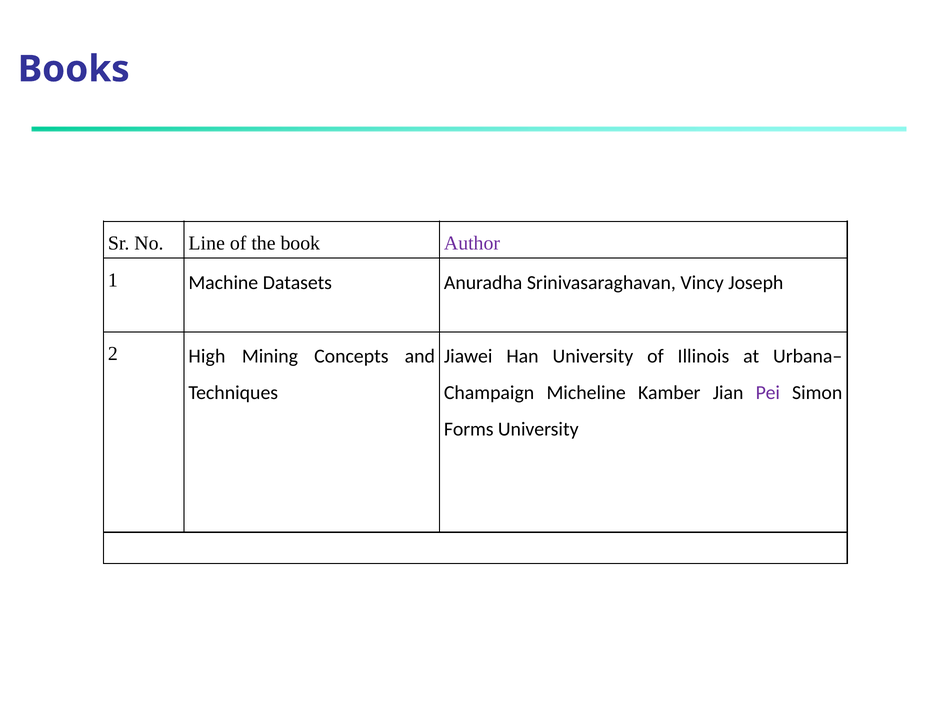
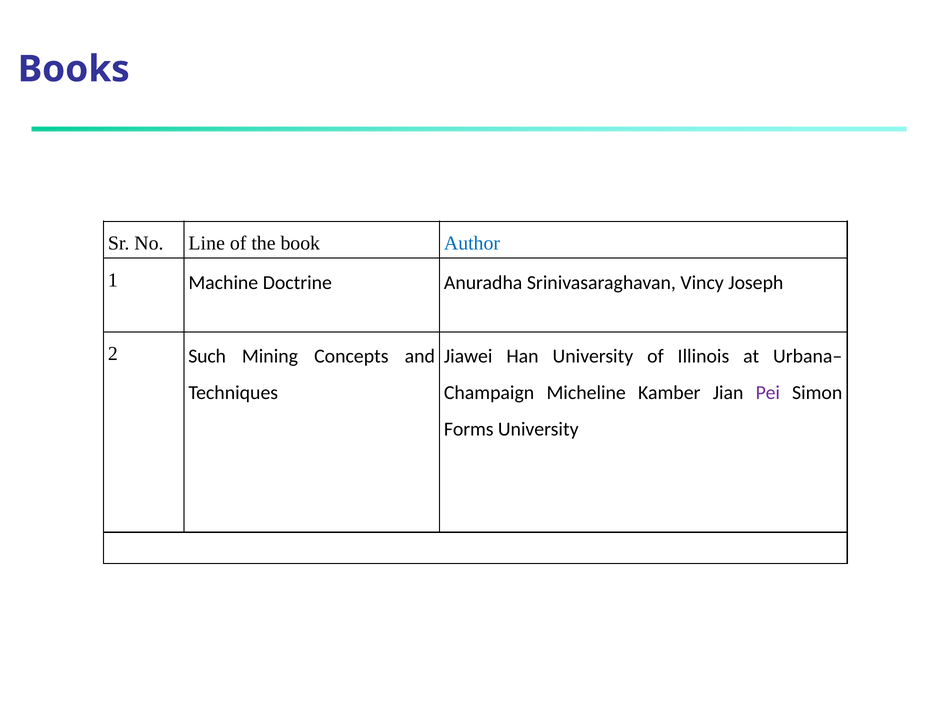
Author colour: purple -> blue (472, 243)
Datasets: Datasets -> Doctrine (297, 283)
High: High -> Such (207, 356)
